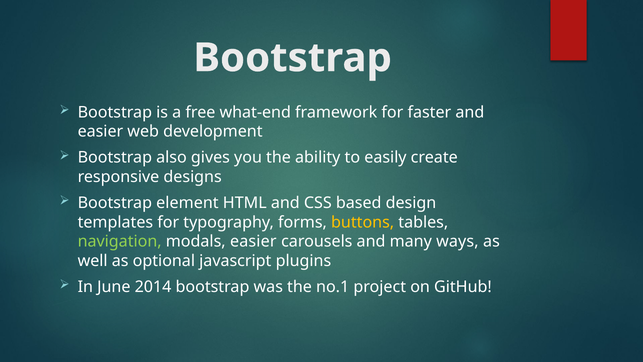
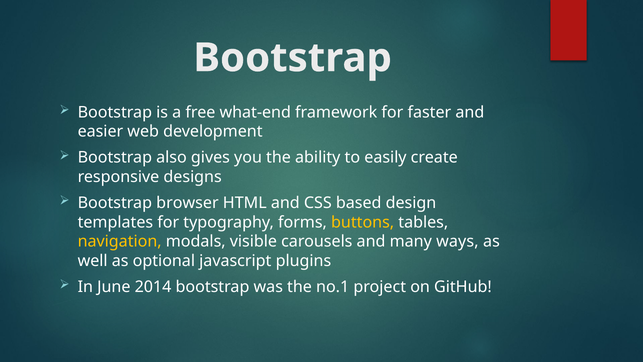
element: element -> browser (187, 203)
navigation colour: light green -> yellow (120, 241)
modals easier: easier -> visible (253, 241)
